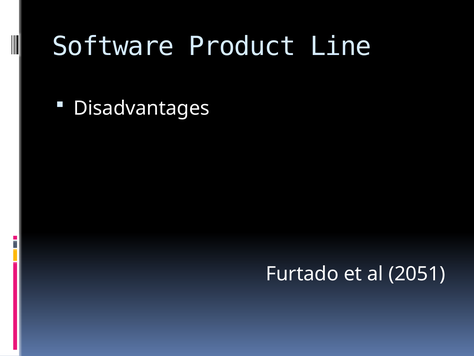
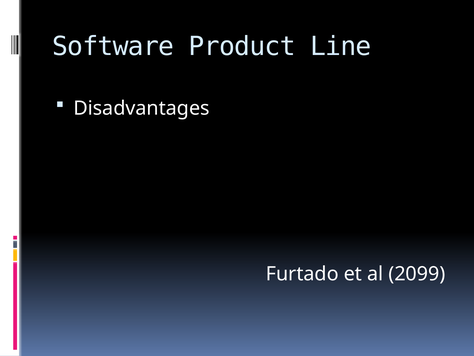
2051: 2051 -> 2099 (417, 274)
